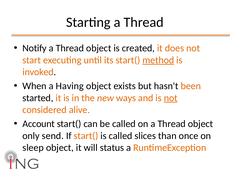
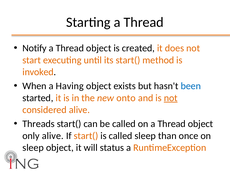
method underline: present -> none (158, 60)
been colour: orange -> blue (191, 86)
ways: ways -> onto (126, 98)
Account: Account -> Threads (39, 123)
only send: send -> alive (53, 135)
called slices: slices -> sleep (145, 135)
